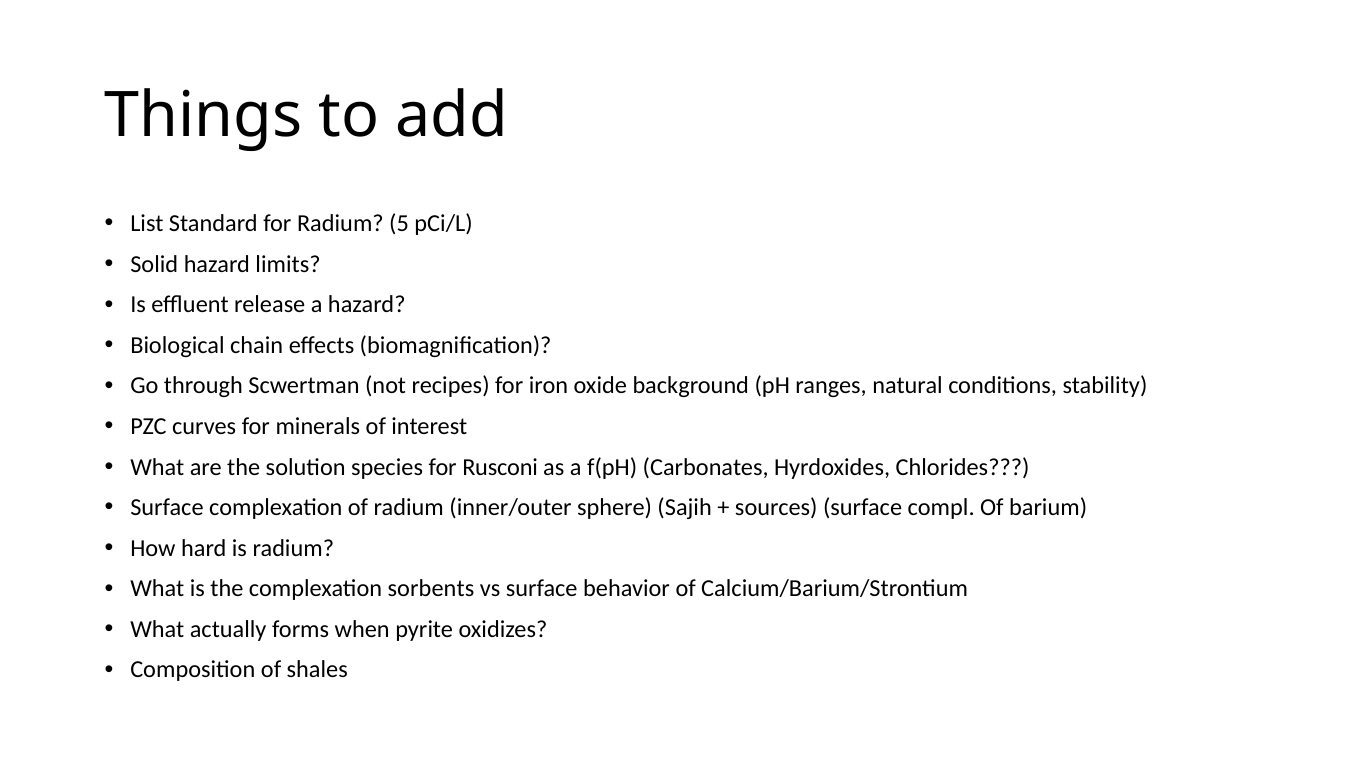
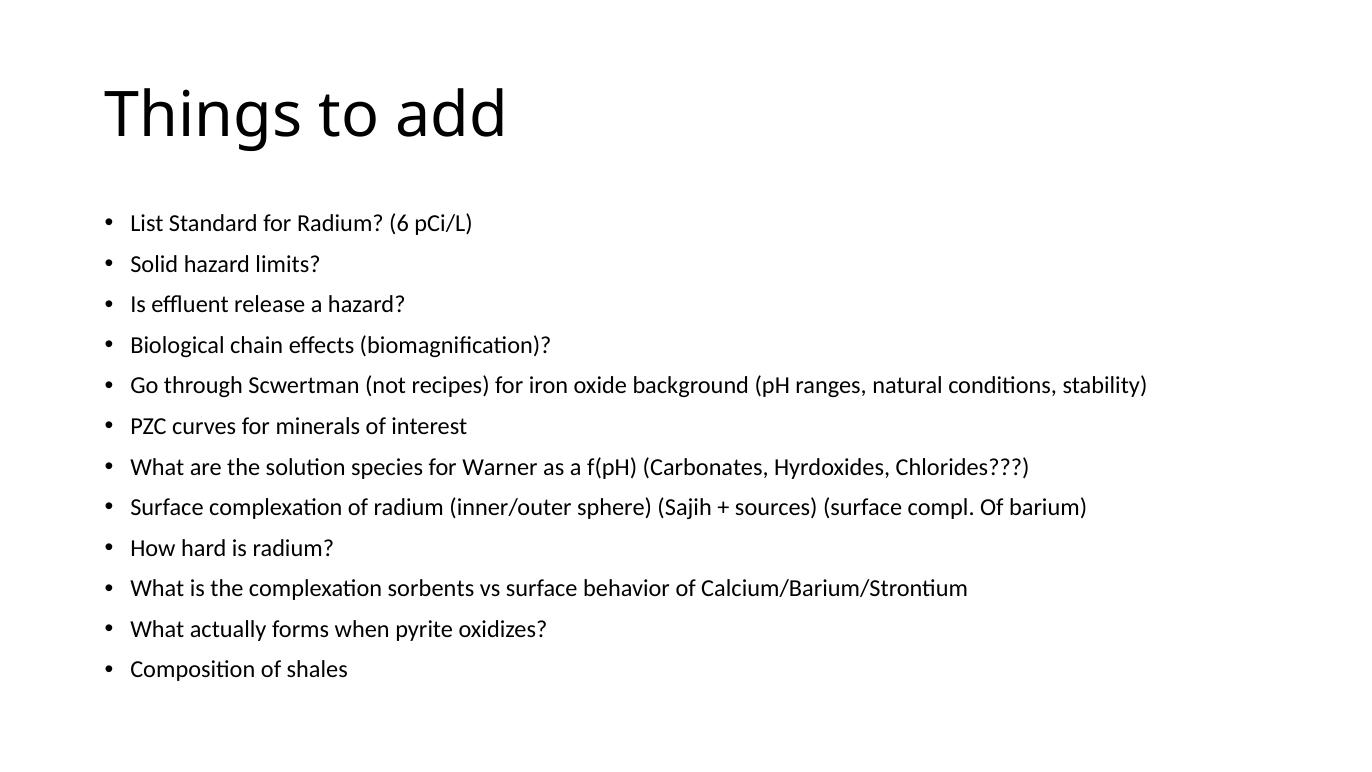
5: 5 -> 6 (399, 224)
Rusconi: Rusconi -> Warner (500, 467)
